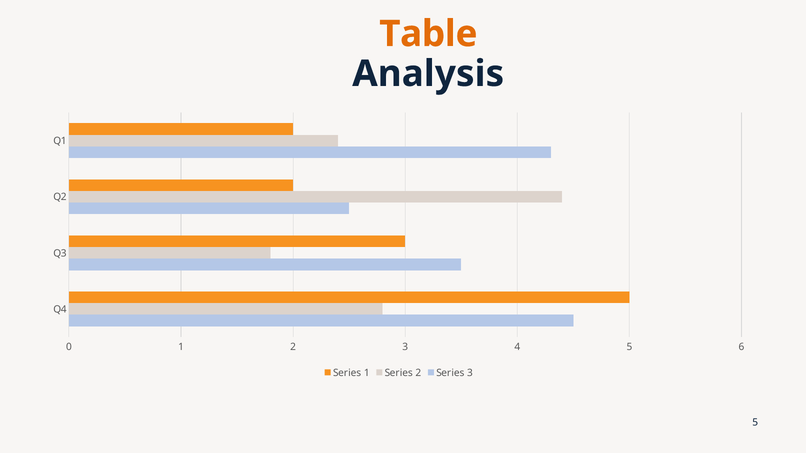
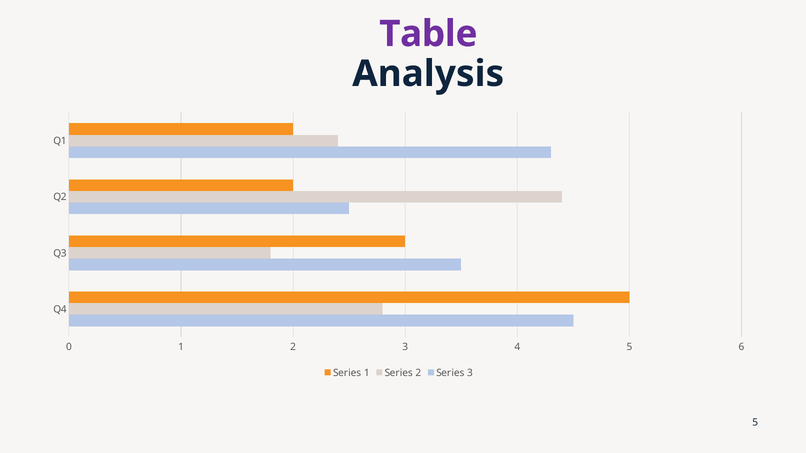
Table colour: orange -> purple (428, 34)
